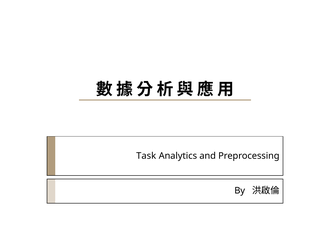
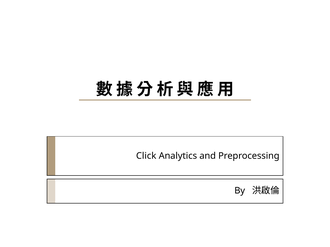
Task: Task -> Click (146, 156)
